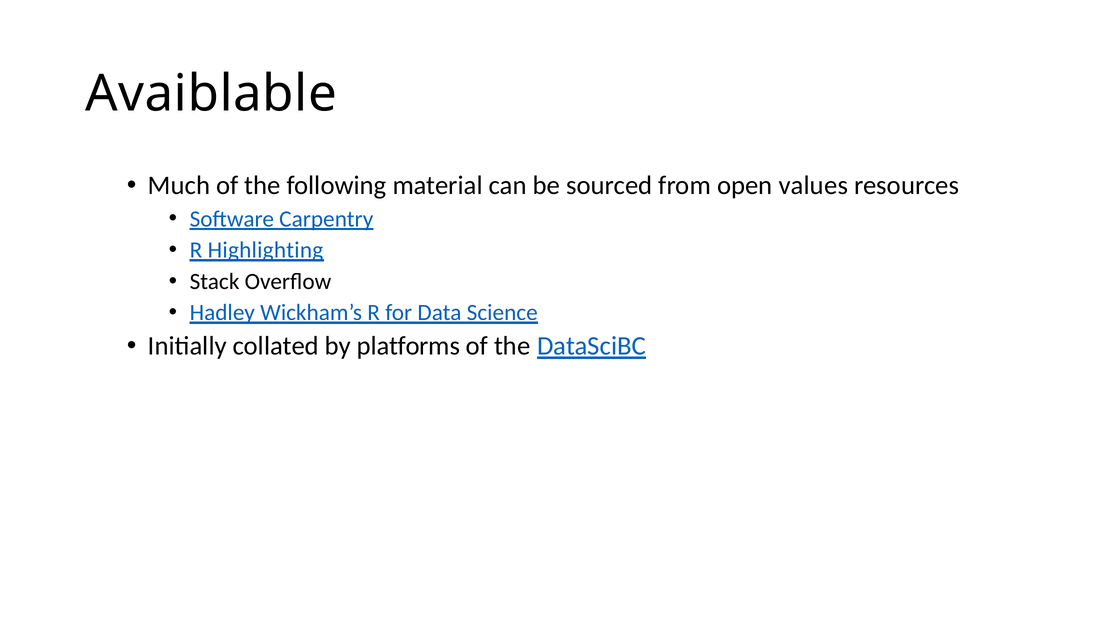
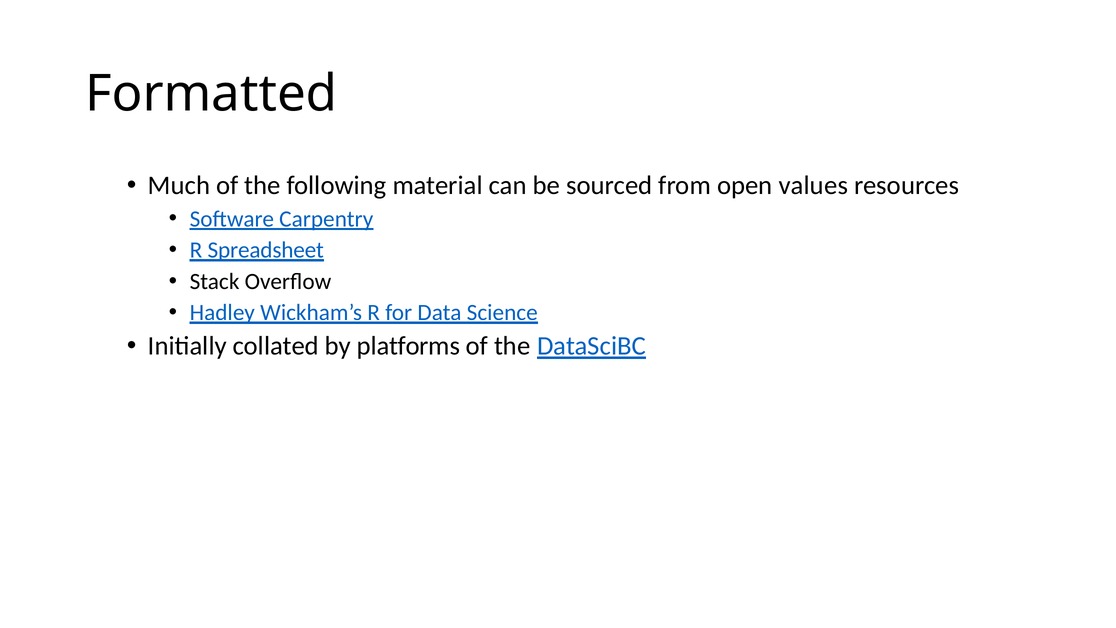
Avaiblable: Avaiblable -> Formatted (211, 94)
Highlighting: Highlighting -> Spreadsheet (266, 250)
